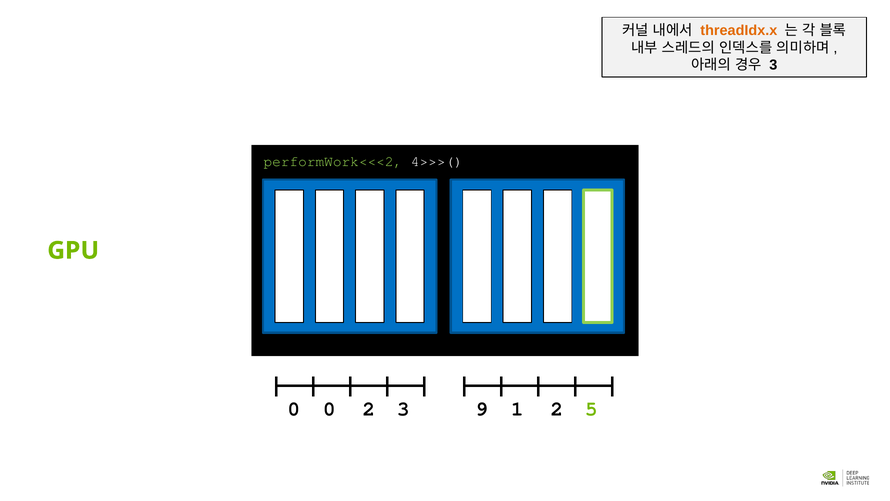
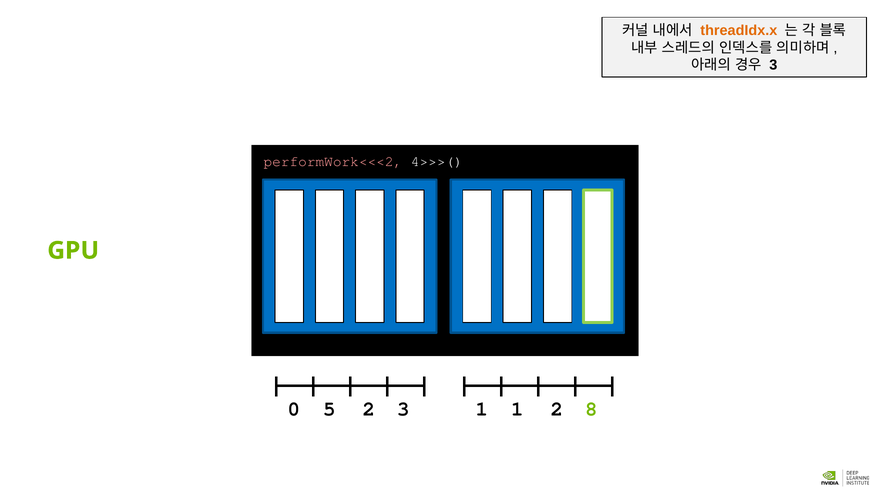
performWork<<<2 colour: light green -> pink (333, 161)
0 0: 0 -> 5 (329, 409)
3 9: 9 -> 1 (482, 409)
5: 5 -> 8 (592, 409)
